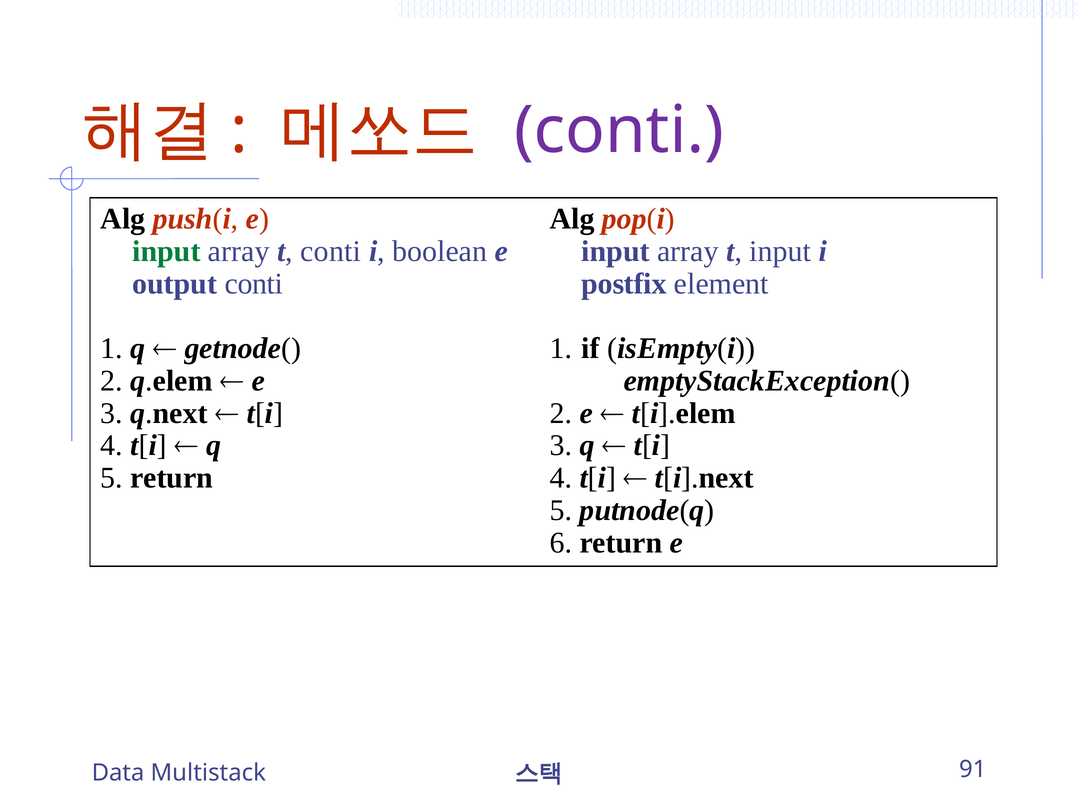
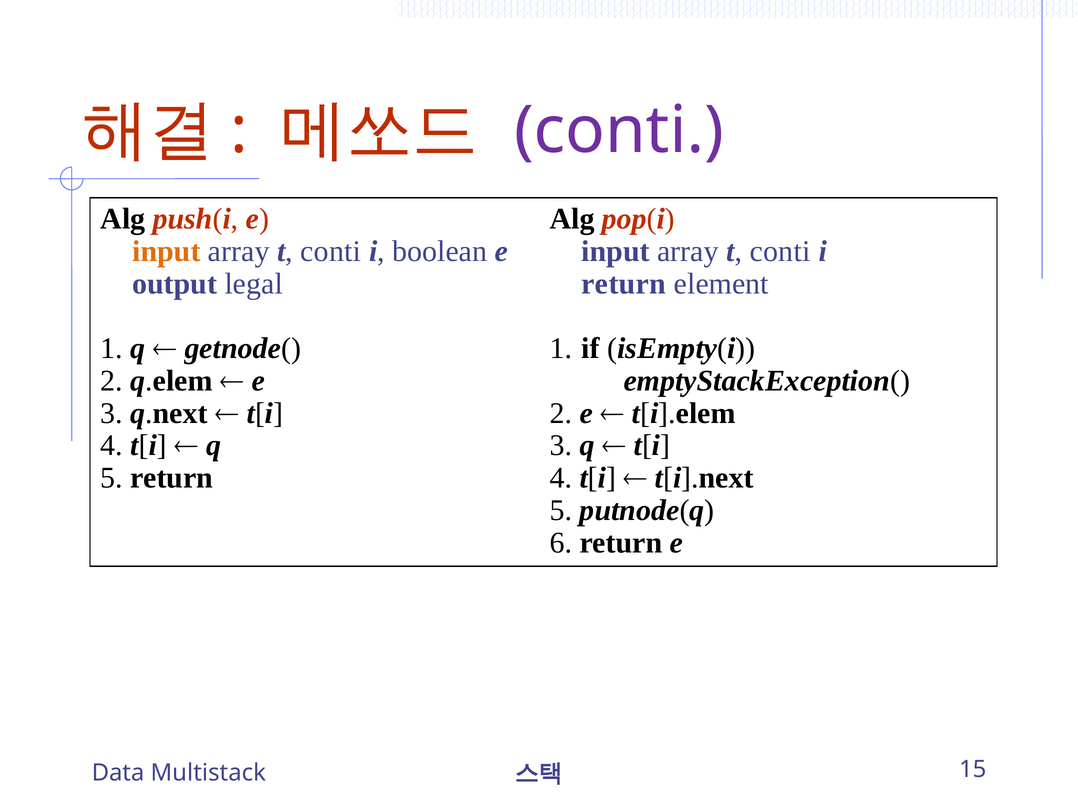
input colour: green -> orange (166, 251)
input: input -> conti (780, 251)
output conti: conti -> legal (254, 284)
postfix: postfix -> return (624, 284)
91: 91 -> 15 (973, 769)
